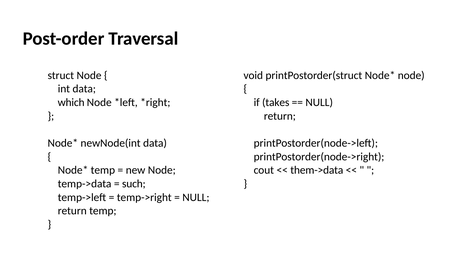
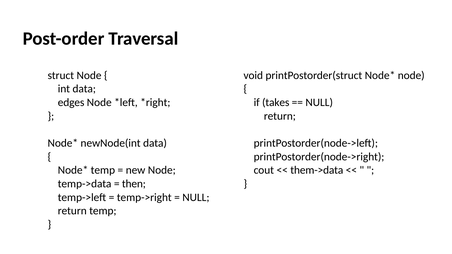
which: which -> edges (71, 103)
such: such -> then (134, 184)
